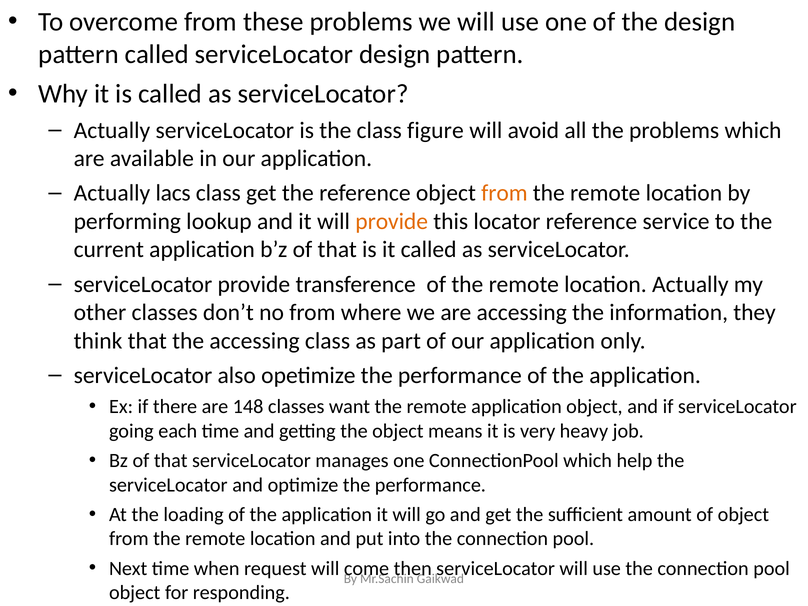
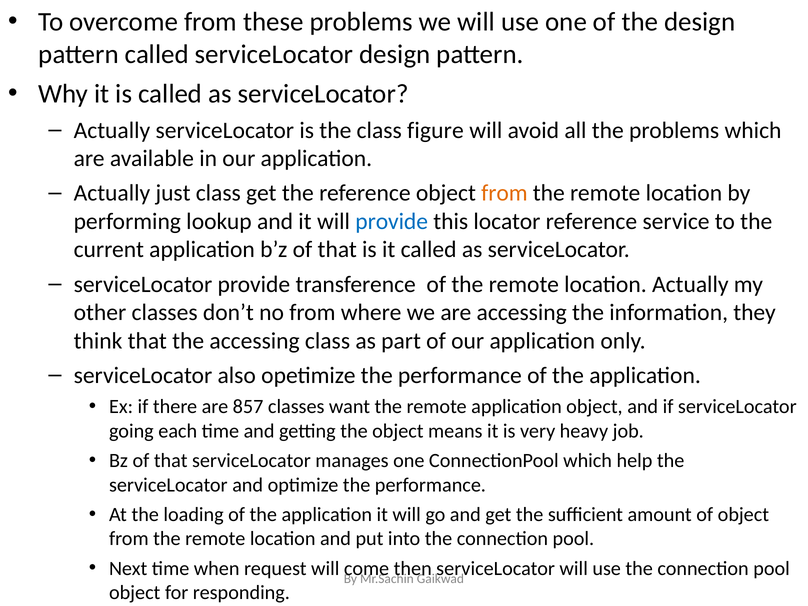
lacs: lacs -> just (173, 193)
provide colour: orange -> blue (392, 221)
148: 148 -> 857 (248, 407)
